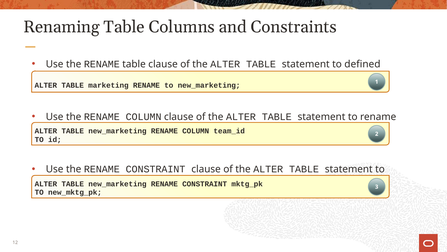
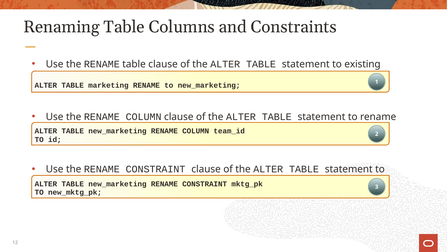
to defined: defined -> existing (363, 64)
